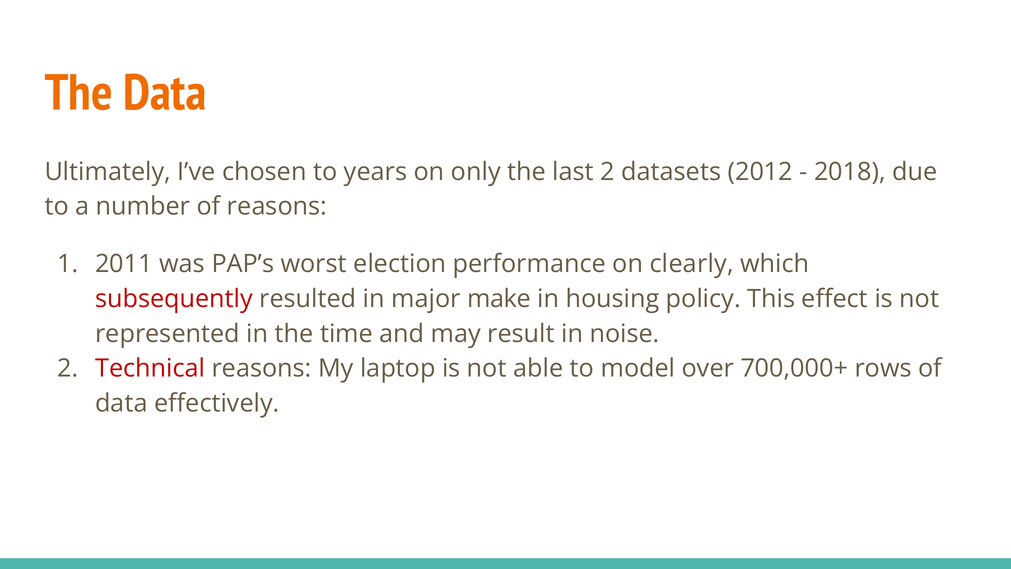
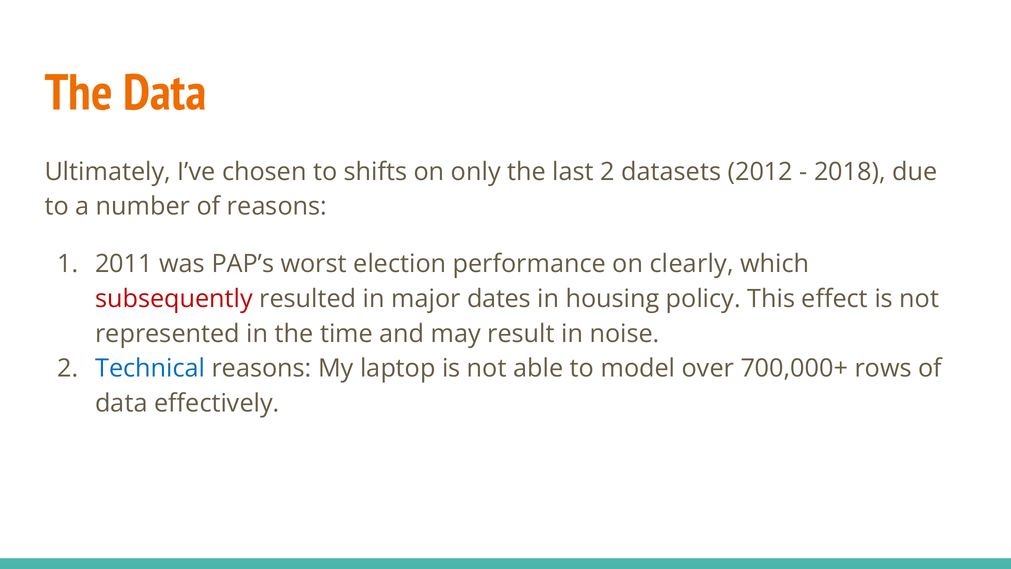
years: years -> shifts (376, 172)
make: make -> dates (499, 299)
Technical colour: red -> blue (150, 368)
